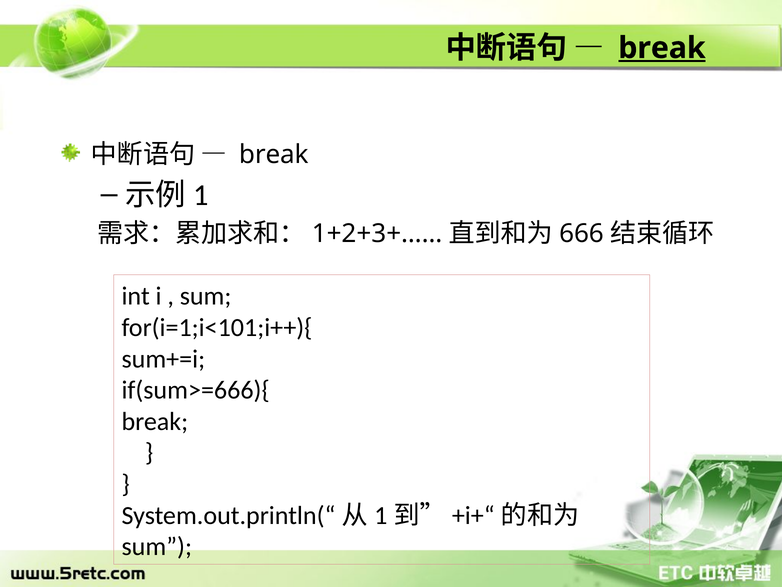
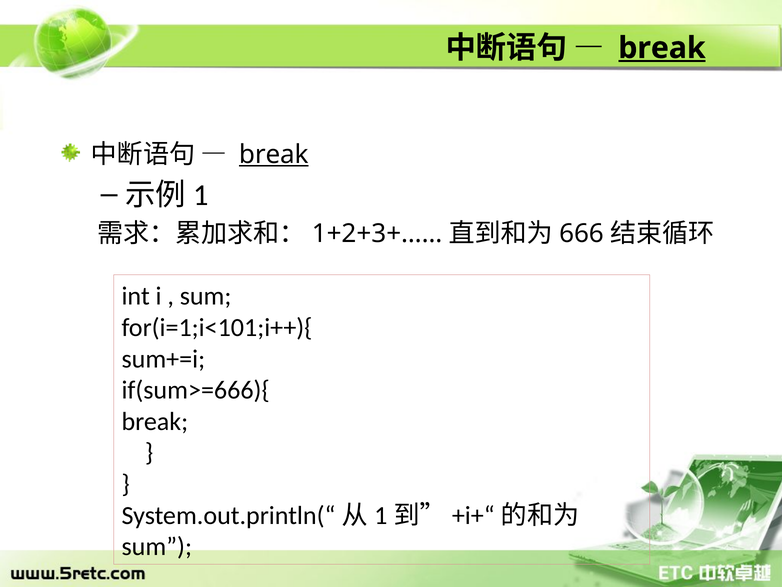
break underline: none -> present (274, 155)
